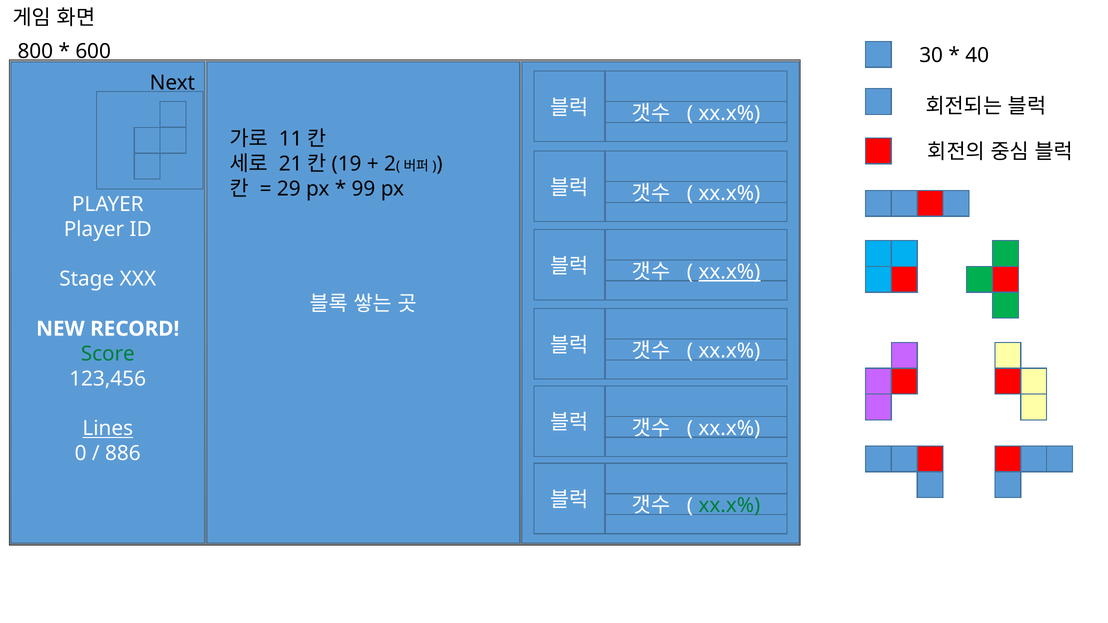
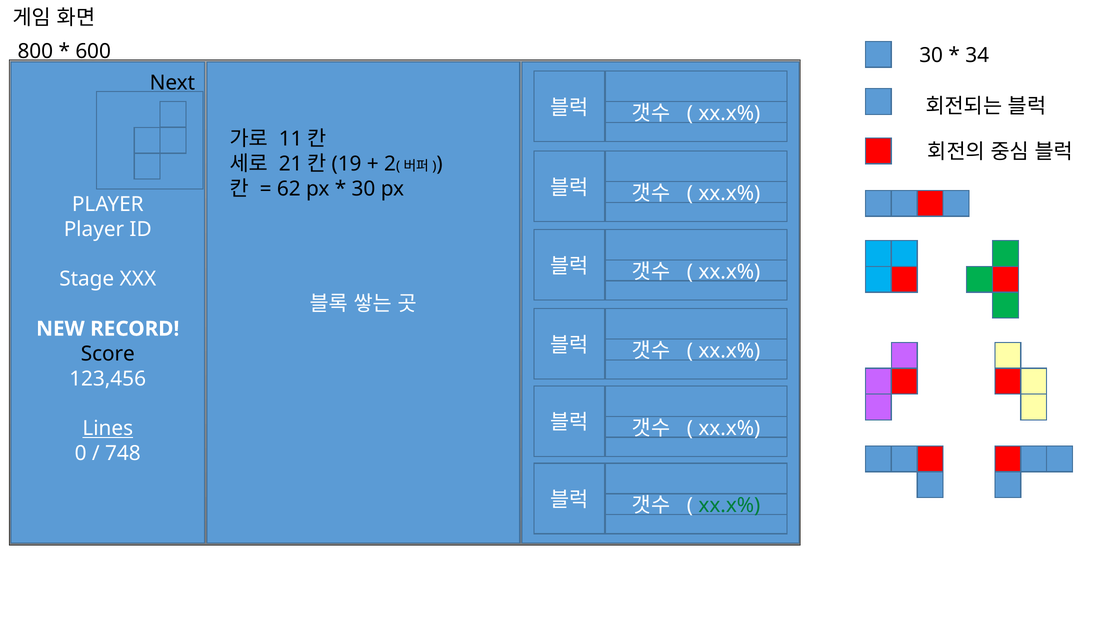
40: 40 -> 34 (977, 56)
29: 29 -> 62 (289, 189)
99: 99 -> 30 (363, 189)
xx.x% underline: present -> none (729, 272)
Score colour: green -> black (108, 354)
886: 886 -> 748 (123, 454)
